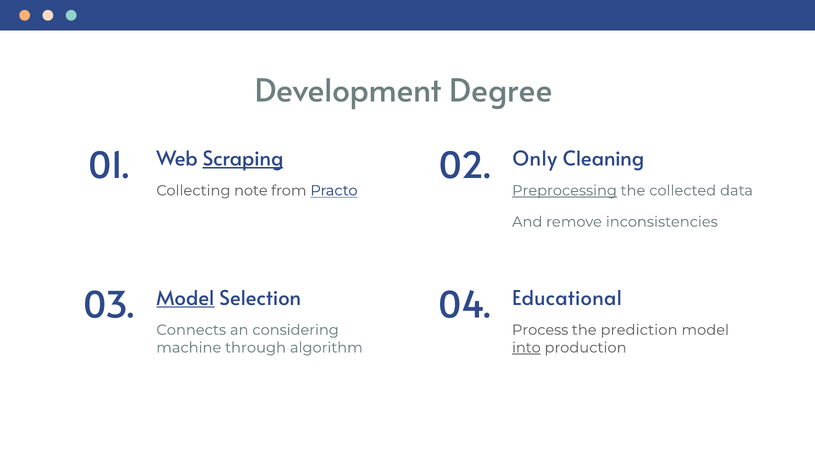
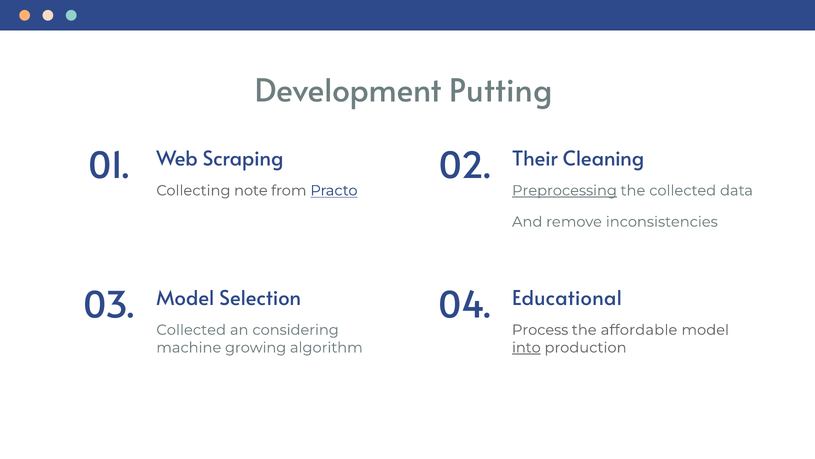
Degree: Degree -> Putting (501, 91)
Scraping underline: present -> none (243, 159)
Only: Only -> Their (535, 159)
Model underline: present -> none (185, 298)
Connects: Connects -> Collected (191, 330)
prediction: prediction -> affordable (639, 330)
through: through -> growing (256, 347)
